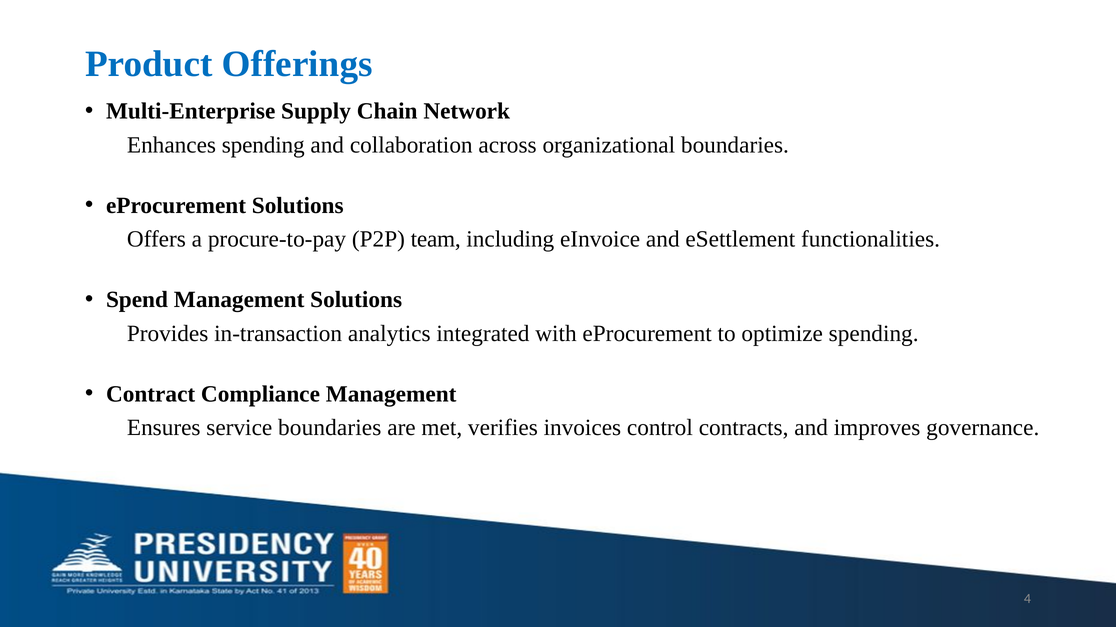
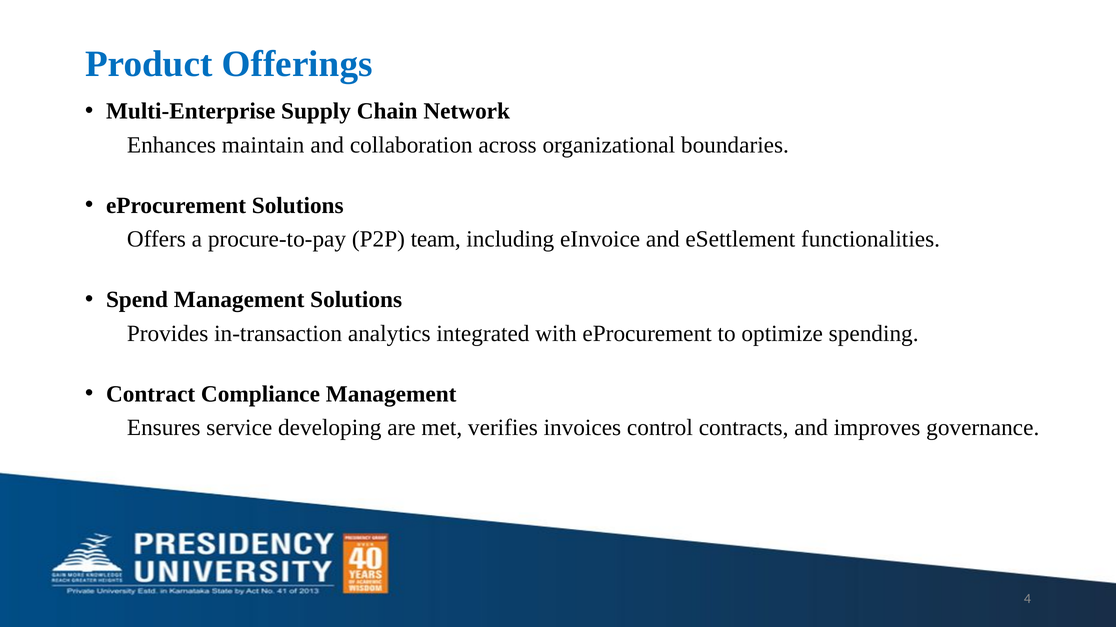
Enhances spending: spending -> maintain (263, 145)
service boundaries: boundaries -> developing (330, 428)
